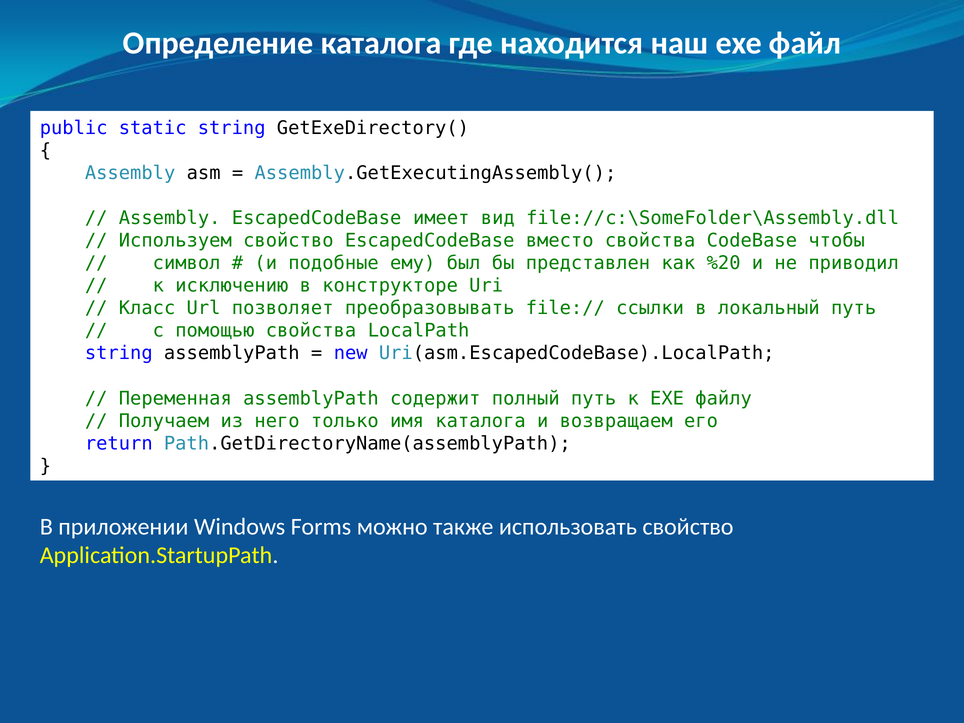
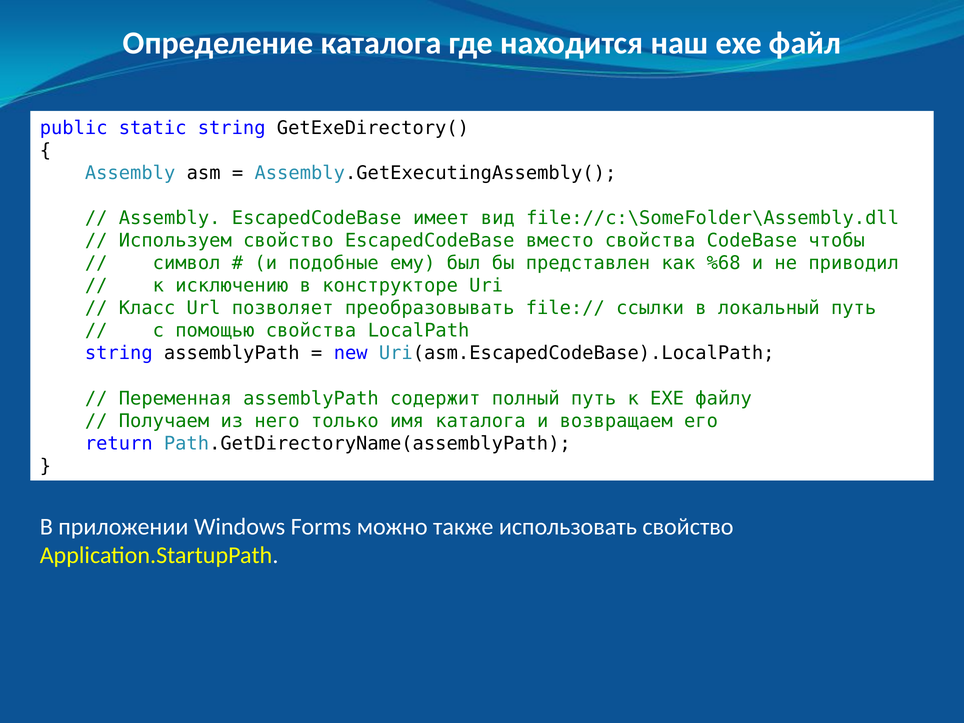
%20: %20 -> %68 (724, 263)
